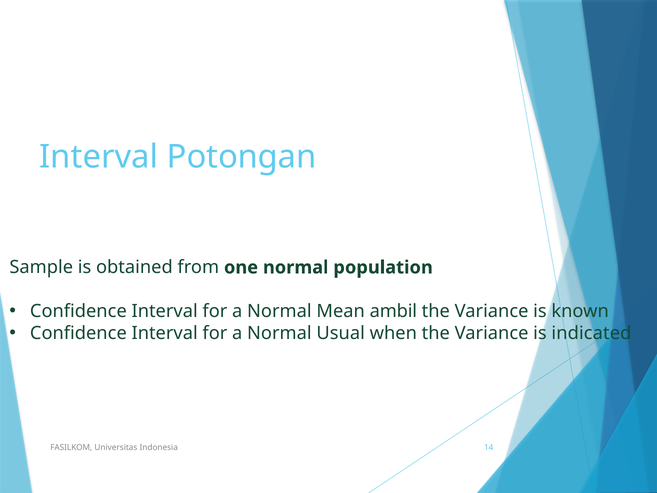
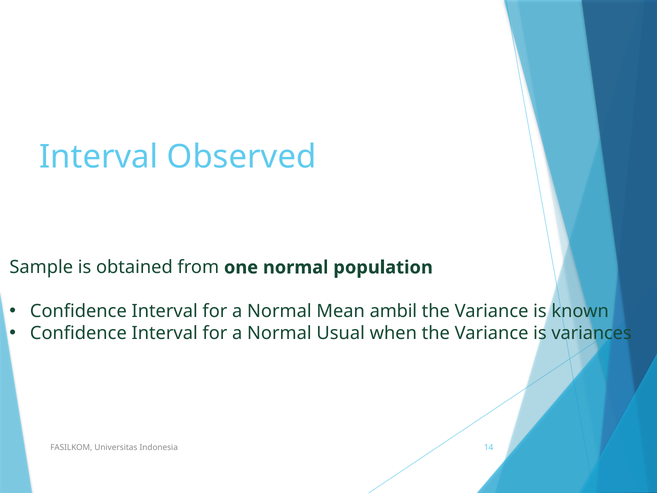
Potongan: Potongan -> Observed (242, 157)
indicated: indicated -> variances (592, 333)
